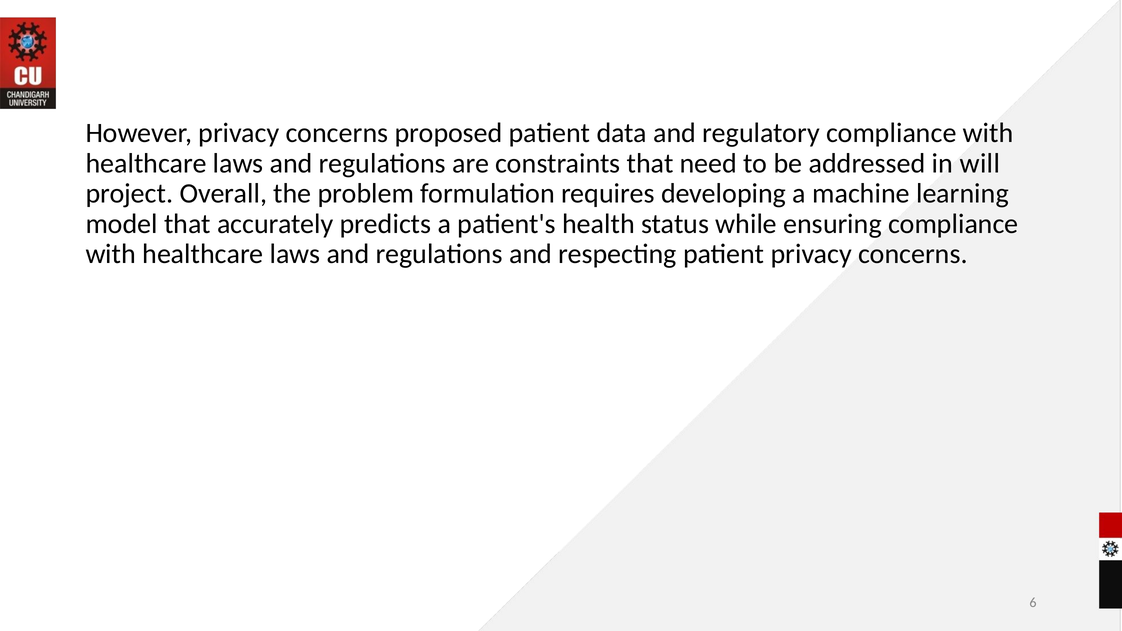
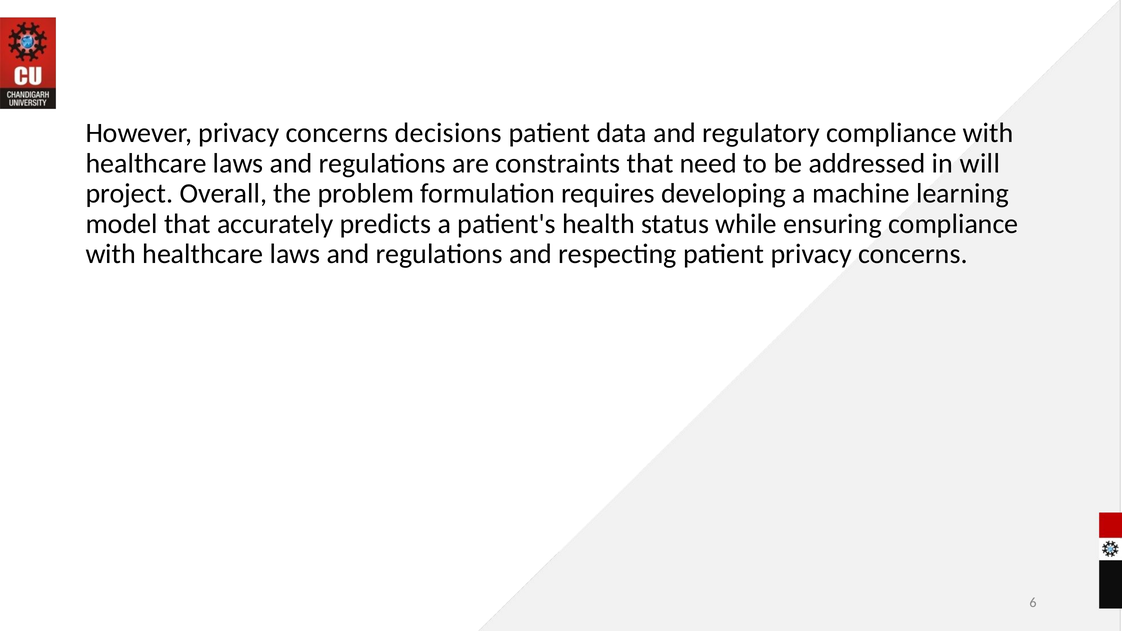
proposed: proposed -> decisions (448, 133)
